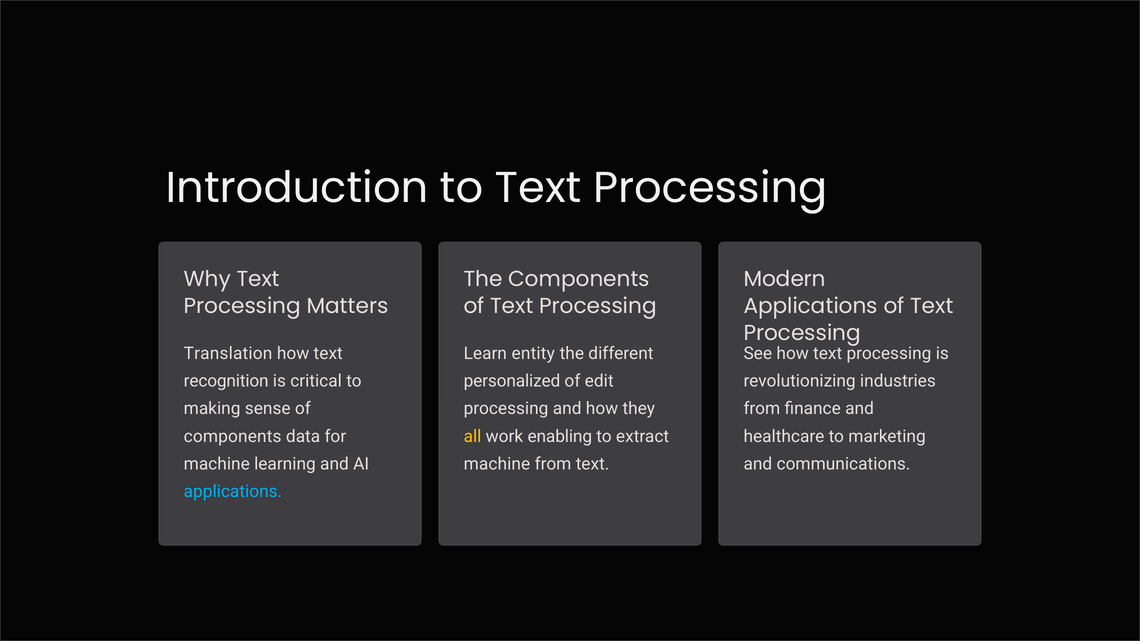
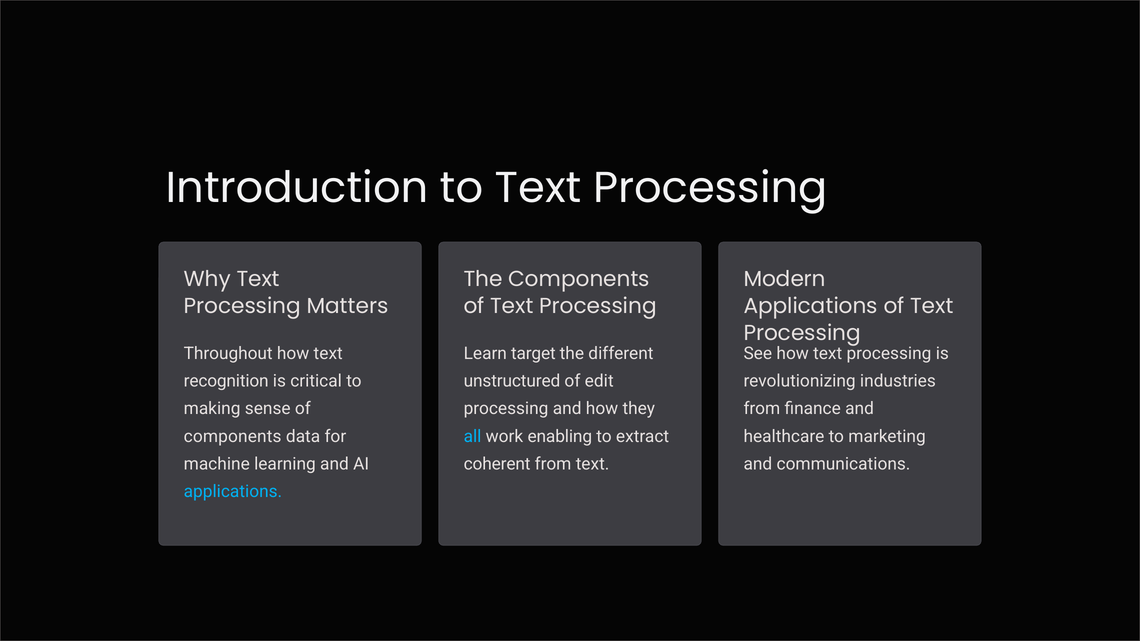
Translation: Translation -> Throughout (228, 353)
entity: entity -> target (533, 353)
personalized: personalized -> unstructured (512, 381)
all colour: yellow -> light blue (473, 437)
machine: machine -> coherent (497, 464)
